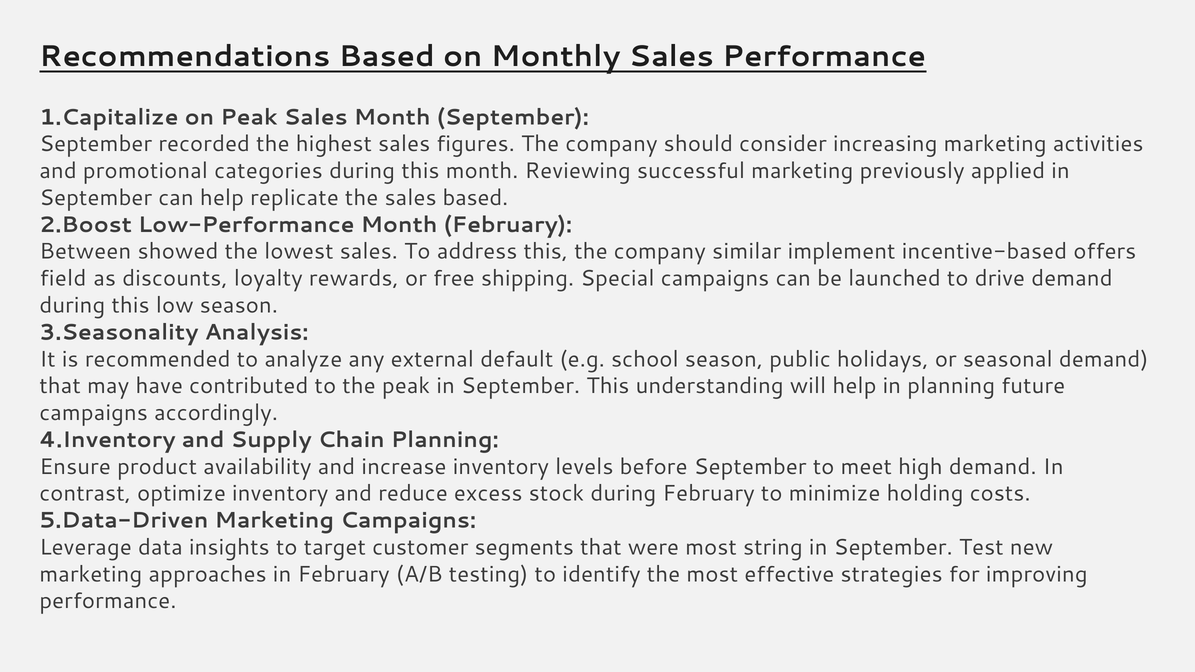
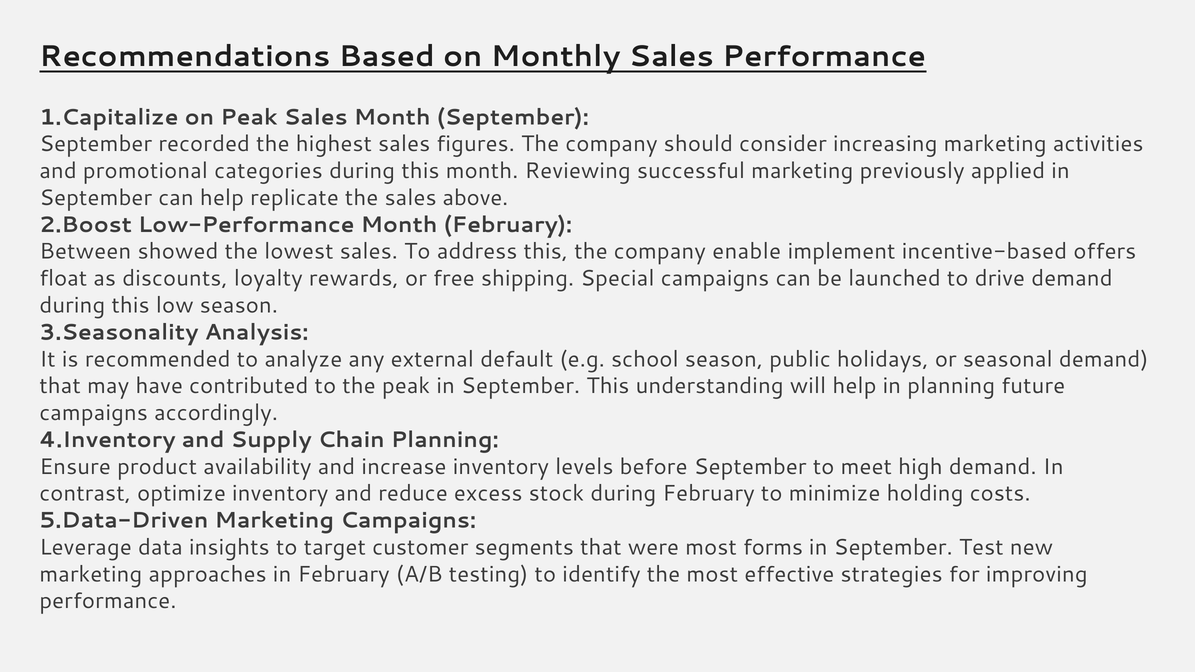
sales based: based -> above (475, 198)
similar: similar -> enable (747, 252)
field: field -> float (63, 279)
string: string -> forms (773, 547)
